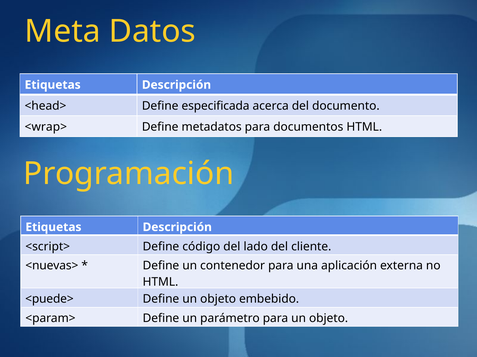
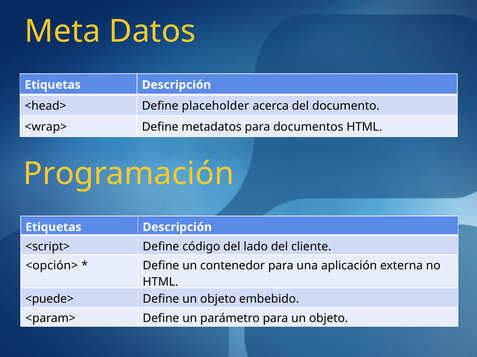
especificada: especificada -> placeholder (215, 106)
<nuevas>: <nuevas> -> <opción> (52, 266)
